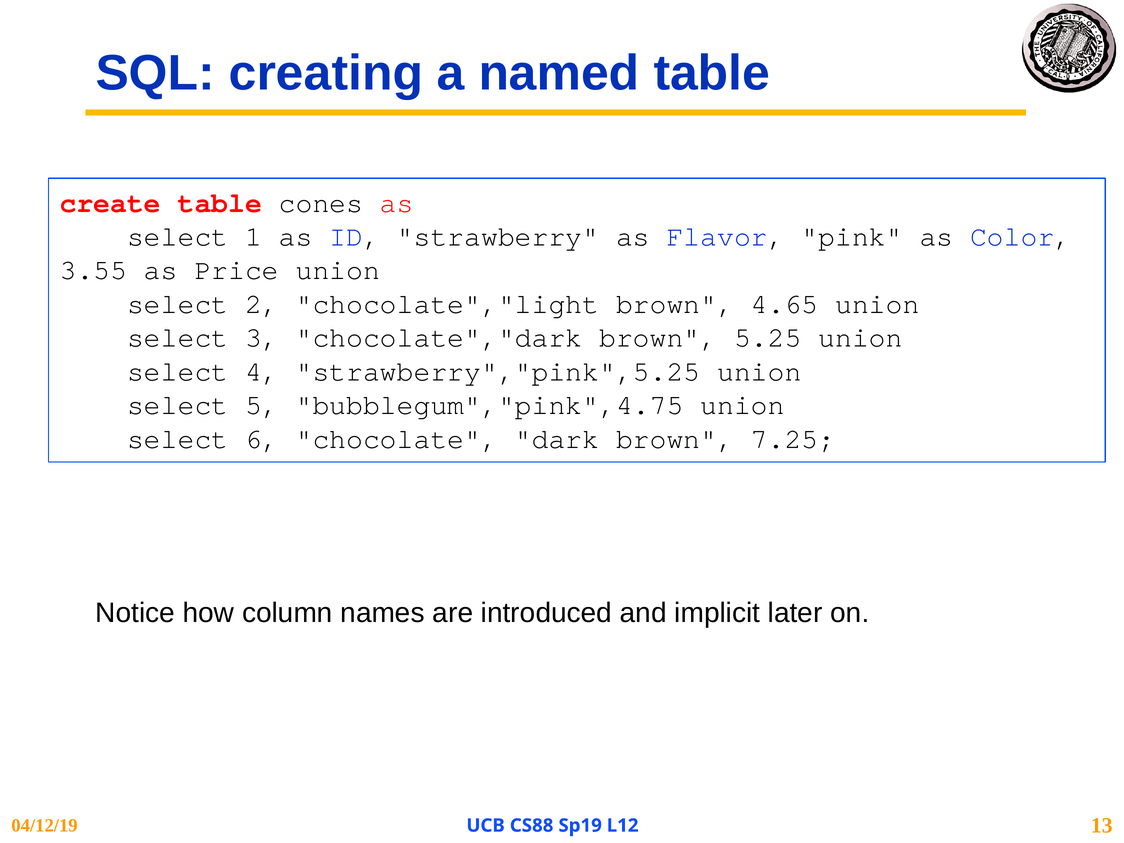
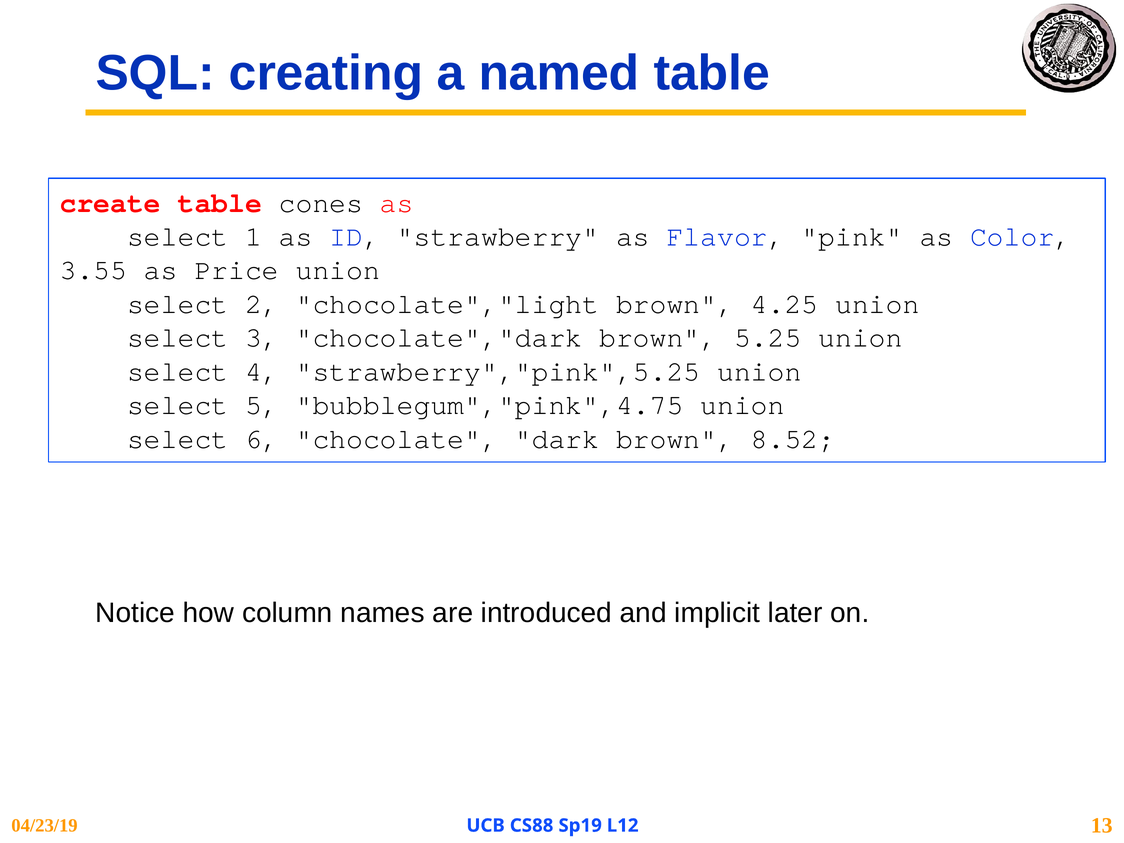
4.65: 4.65 -> 4.25 (785, 304)
7.25: 7.25 -> 8.52 (793, 439)
04/12/19: 04/12/19 -> 04/23/19 (45, 826)
